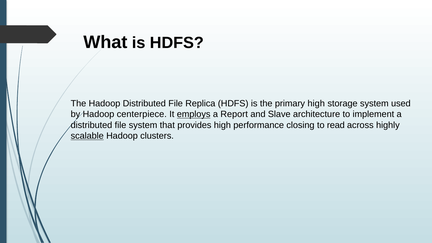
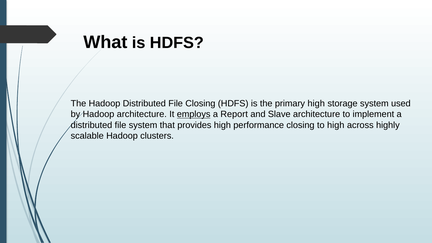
File Replica: Replica -> Closing (200, 104)
Hadoop centerpiece: centerpiece -> architecture (142, 114)
to read: read -> high (336, 125)
scalable underline: present -> none (87, 136)
